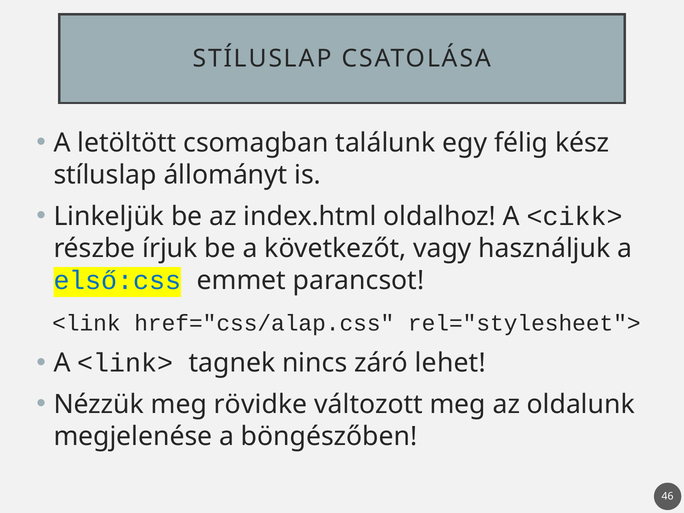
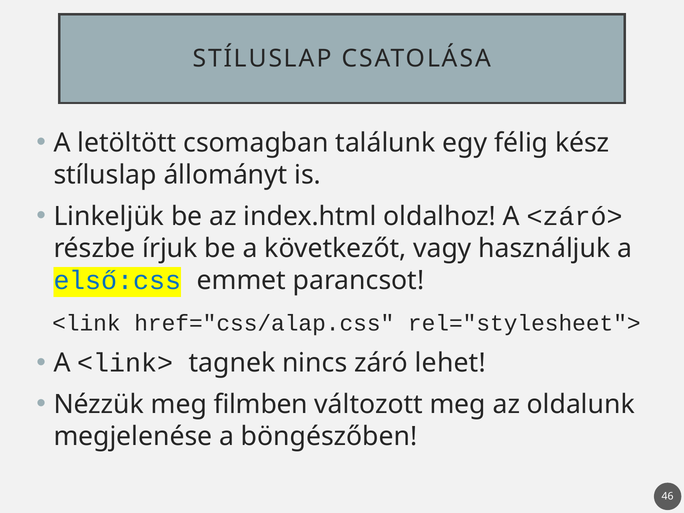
<cikk>: <cikk> -> <záró> (575, 216)
rövidke: rövidke -> filmben (261, 405)
